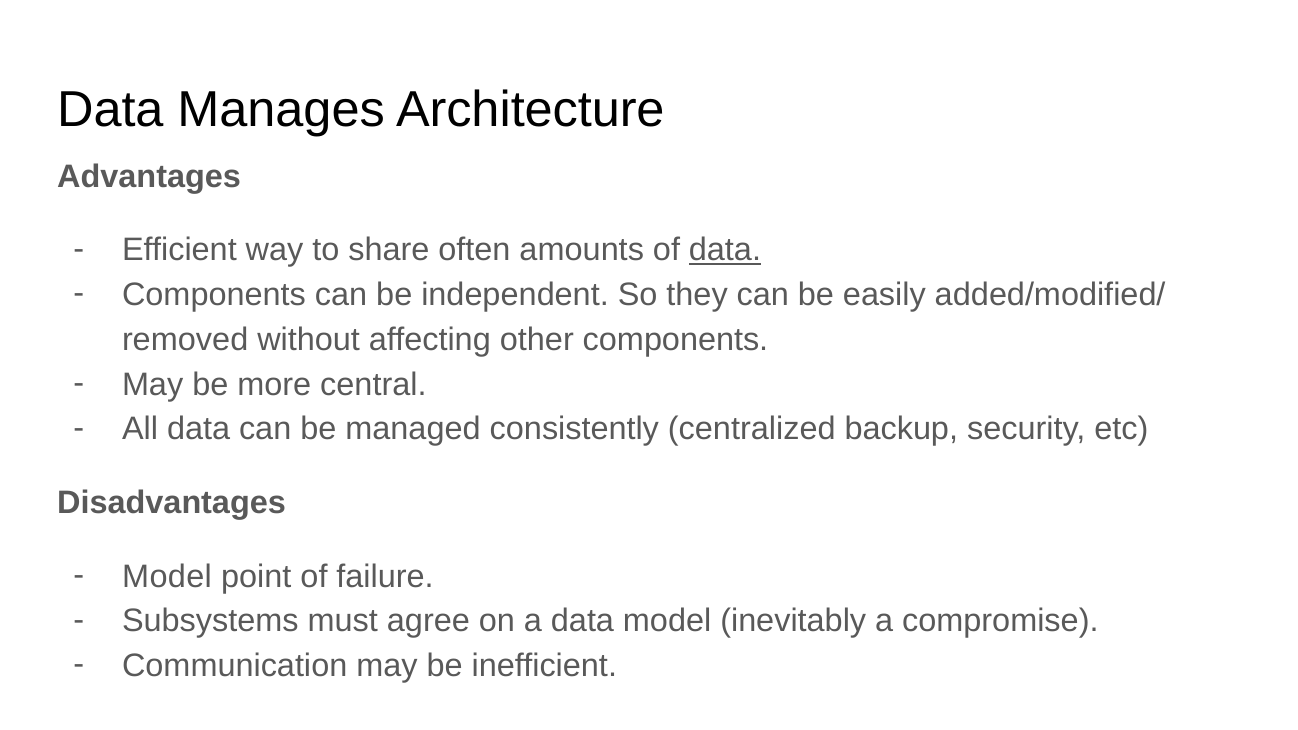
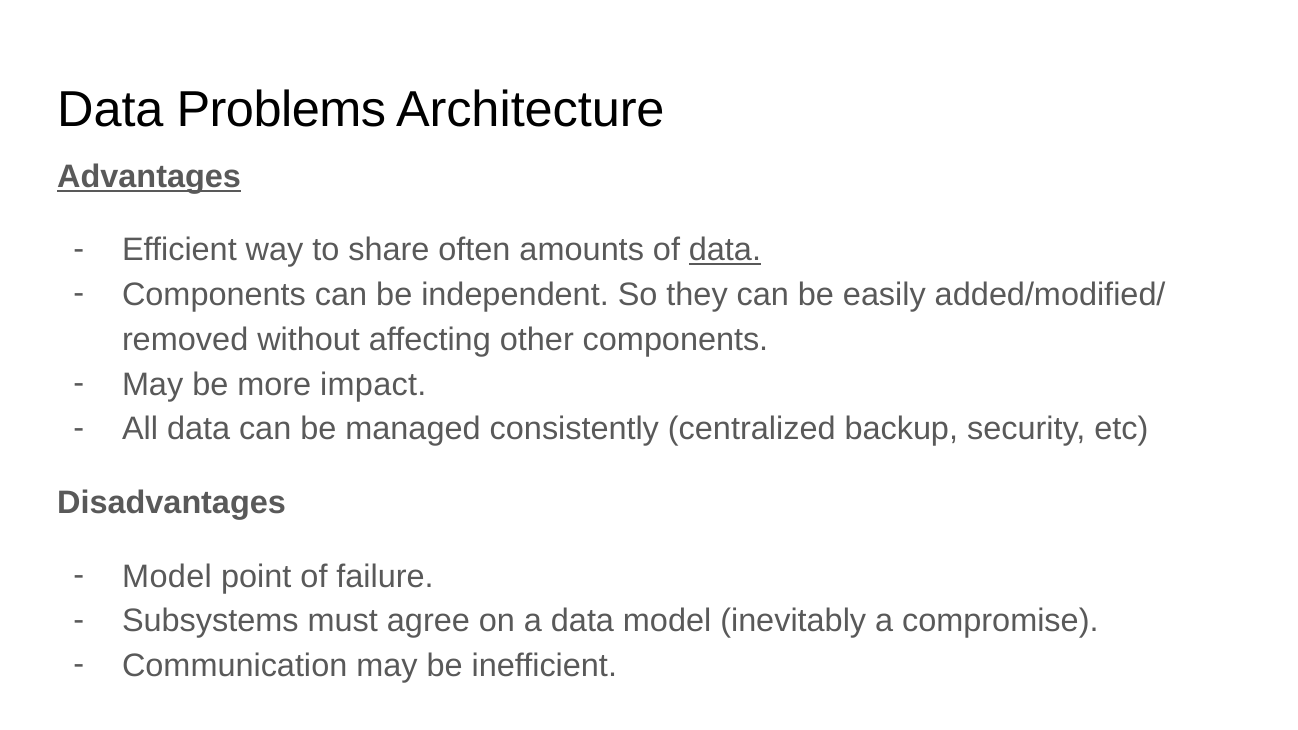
Manages: Manages -> Problems (281, 110)
Advantages underline: none -> present (149, 177)
central: central -> impact (373, 385)
